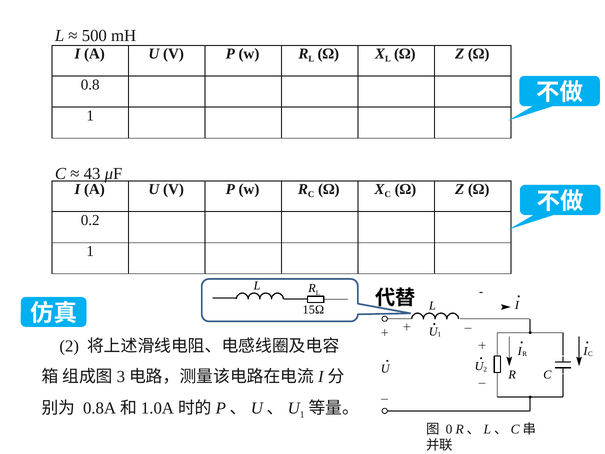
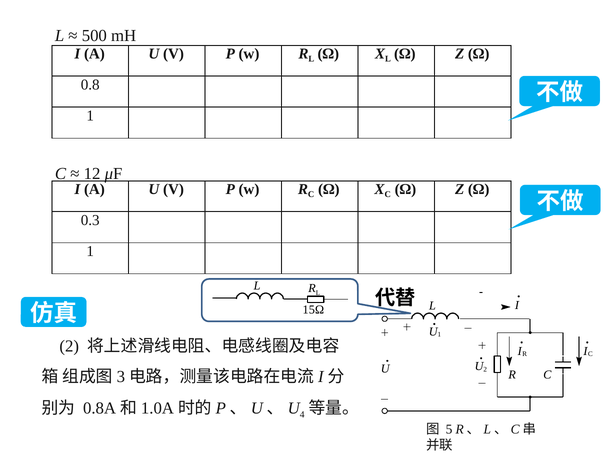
43: 43 -> 12 (92, 173)
0.2: 0.2 -> 0.3 (90, 220)
1: 1 -> 4 (302, 415)
0: 0 -> 5 (449, 429)
